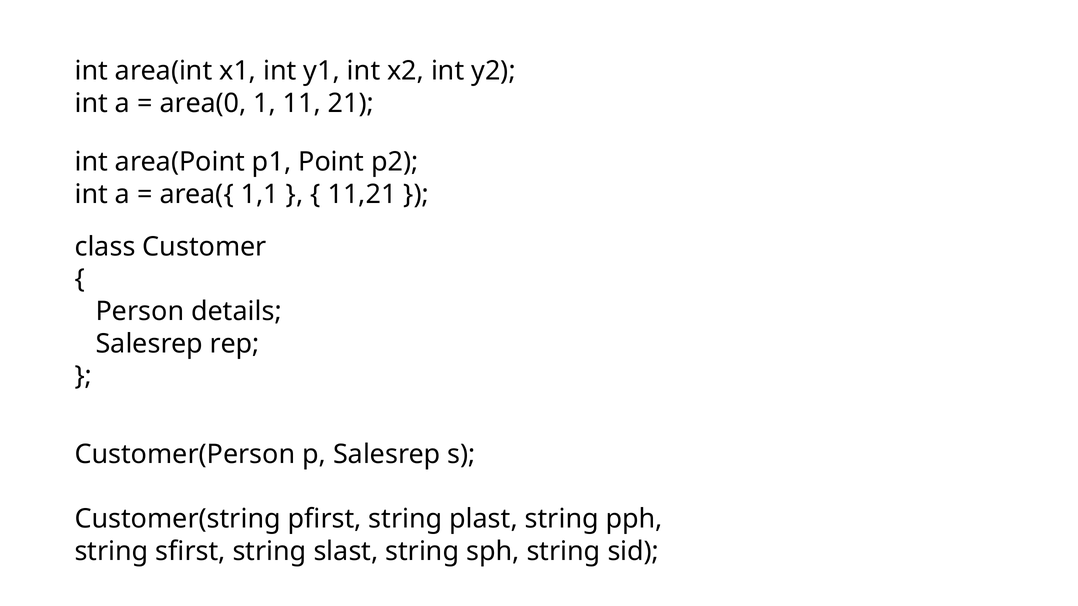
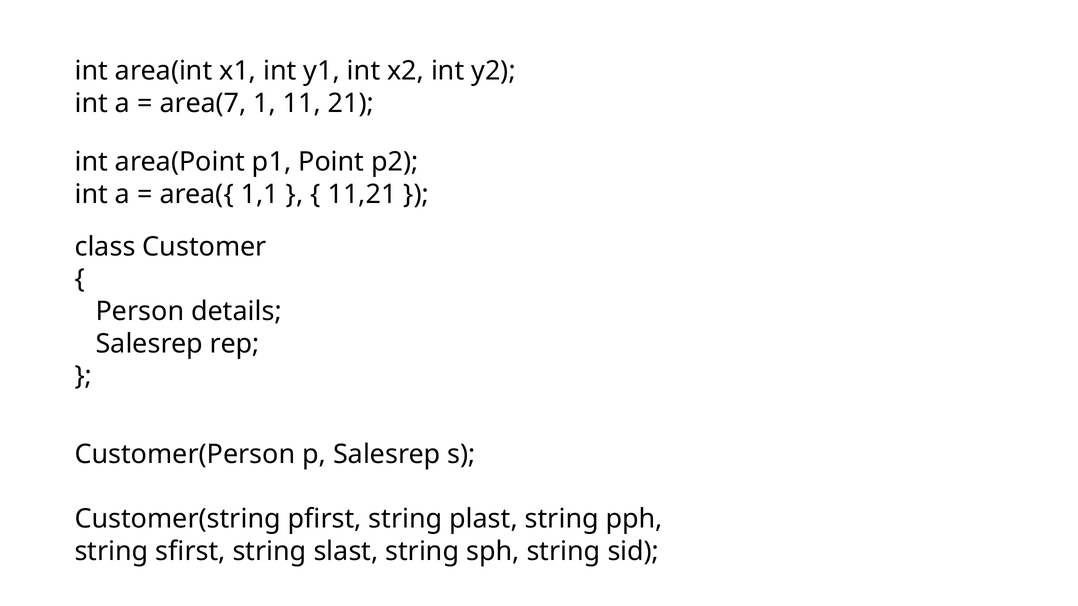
area(0: area(0 -> area(7 (203, 103)
